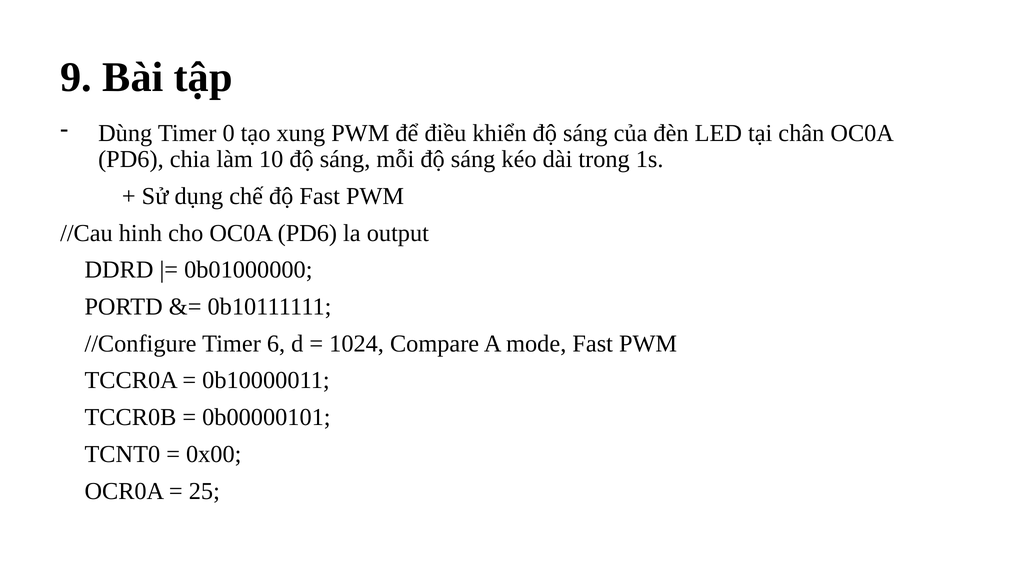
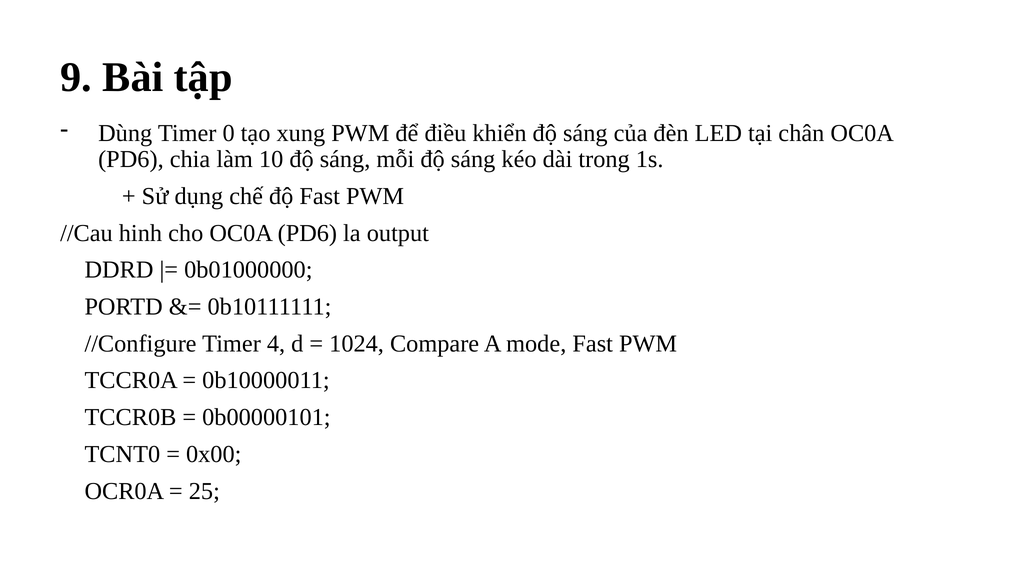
6: 6 -> 4 (276, 344)
